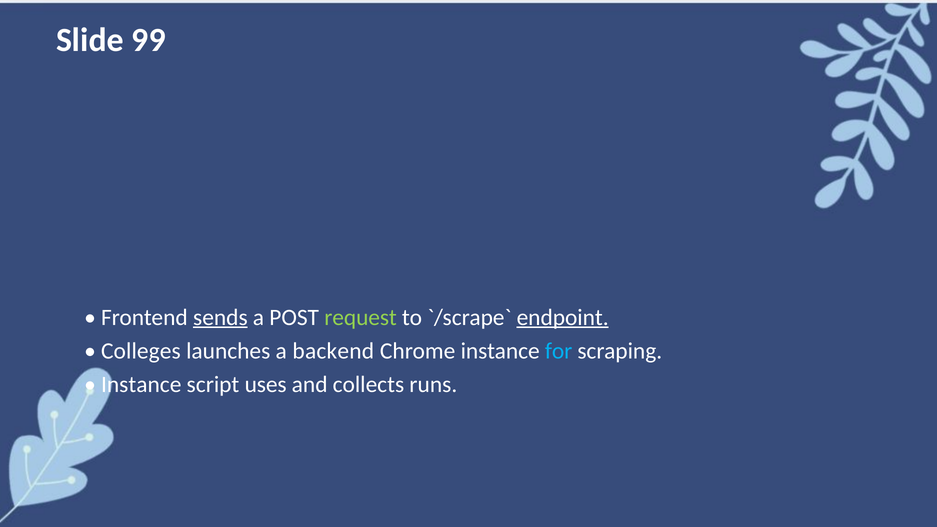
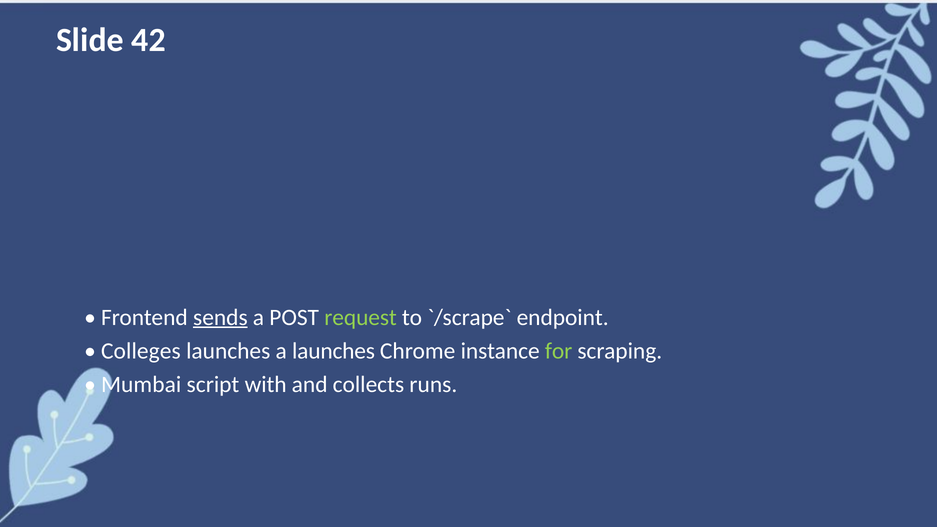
99: 99 -> 42 (149, 40)
endpoint underline: present -> none (563, 317)
a backend: backend -> launches (334, 351)
for colour: light blue -> light green (559, 351)
Instance: Instance -> Mumbai (141, 385)
uses: uses -> with (266, 385)
